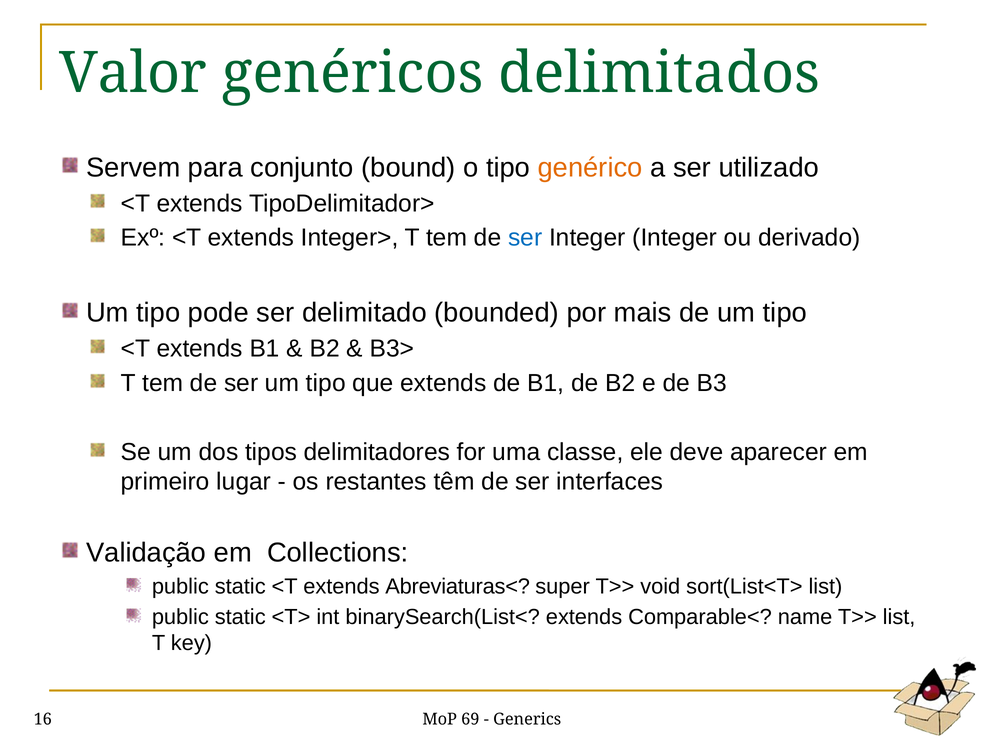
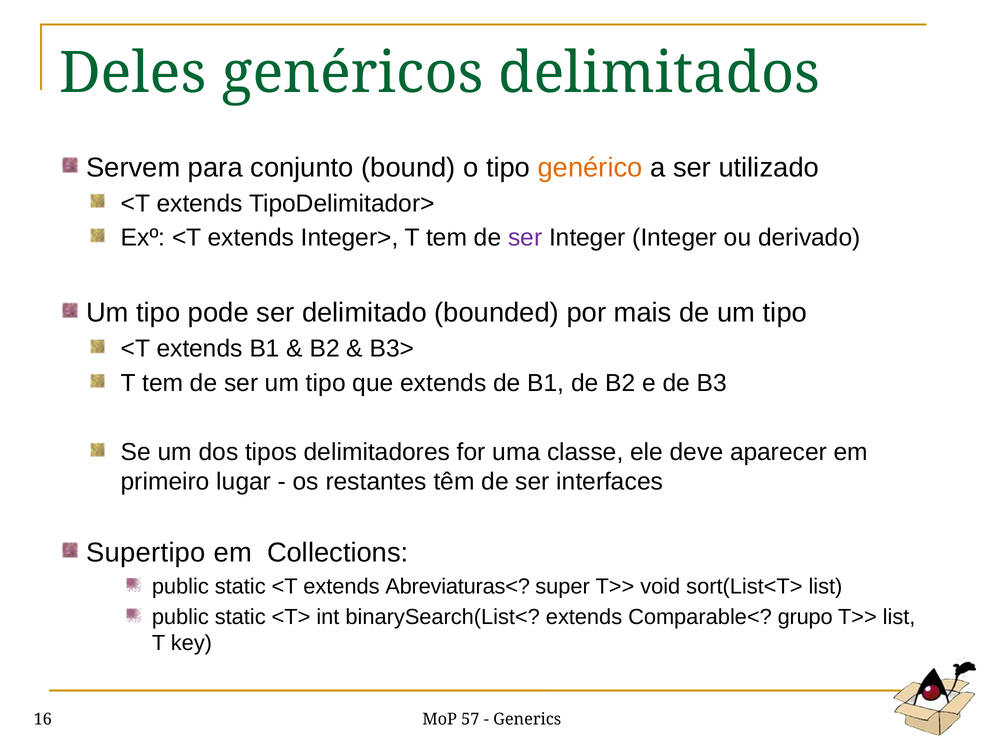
Valor: Valor -> Deles (133, 73)
ser colour: blue -> purple (525, 238)
Validação: Validação -> Supertipo (146, 553)
name: name -> grupo (805, 617)
69: 69 -> 57 (470, 720)
